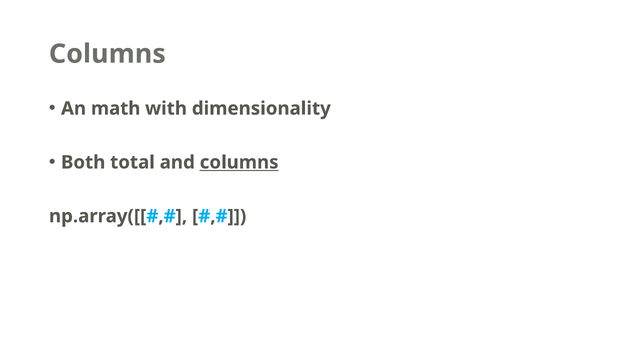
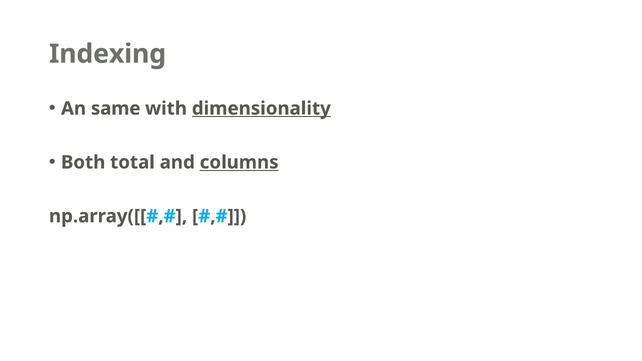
Columns: Columns -> Indexing (108, 54)
math: math -> same (116, 109)
dimensionality underline: none -> present (261, 109)
